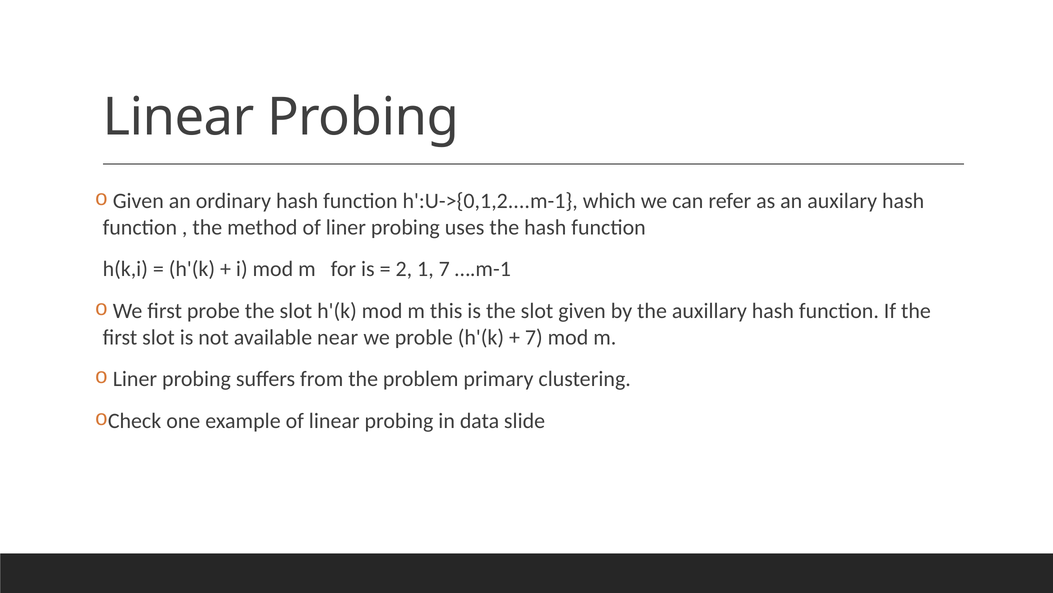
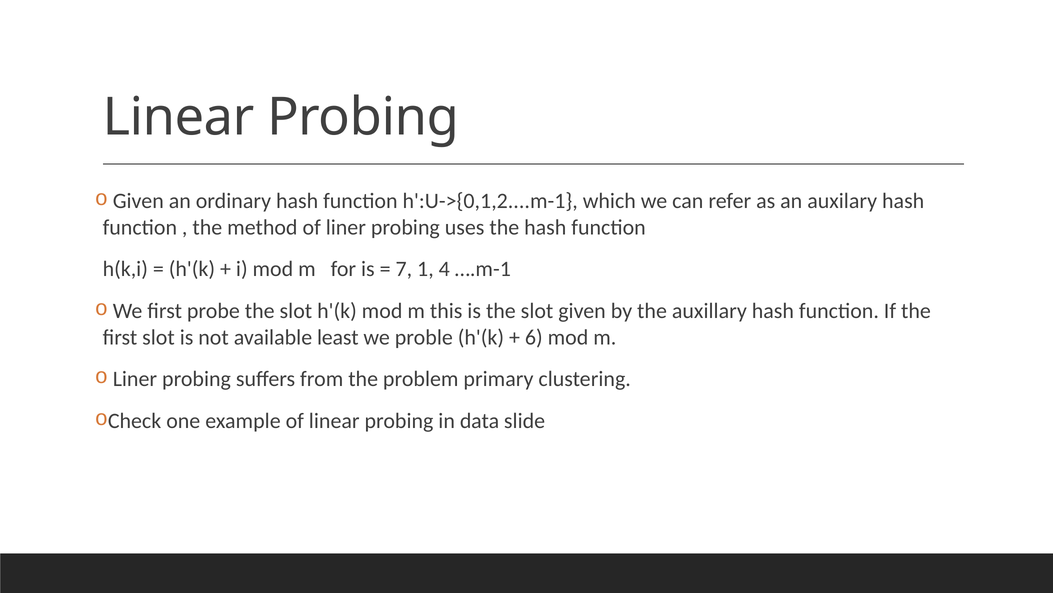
2: 2 -> 7 (404, 269)
1 7: 7 -> 4 (444, 269)
near: near -> least (338, 337)
7: 7 -> 6 (534, 337)
